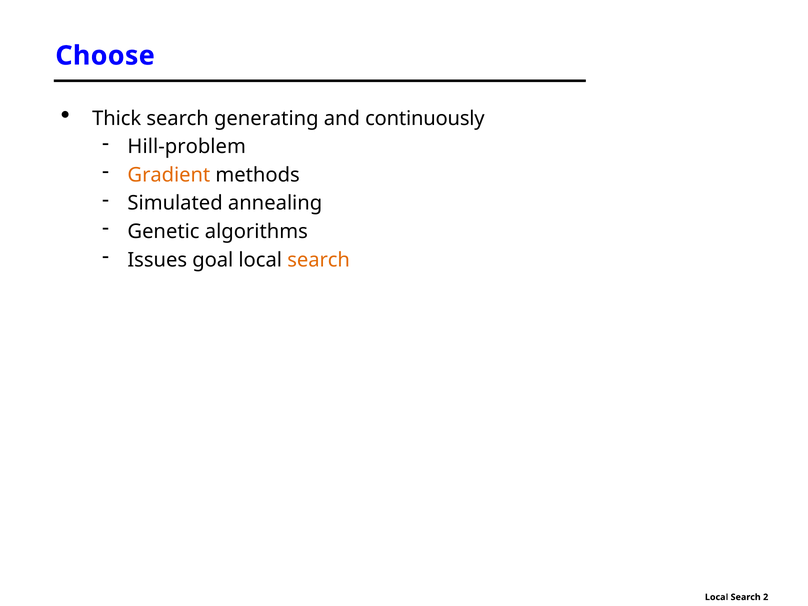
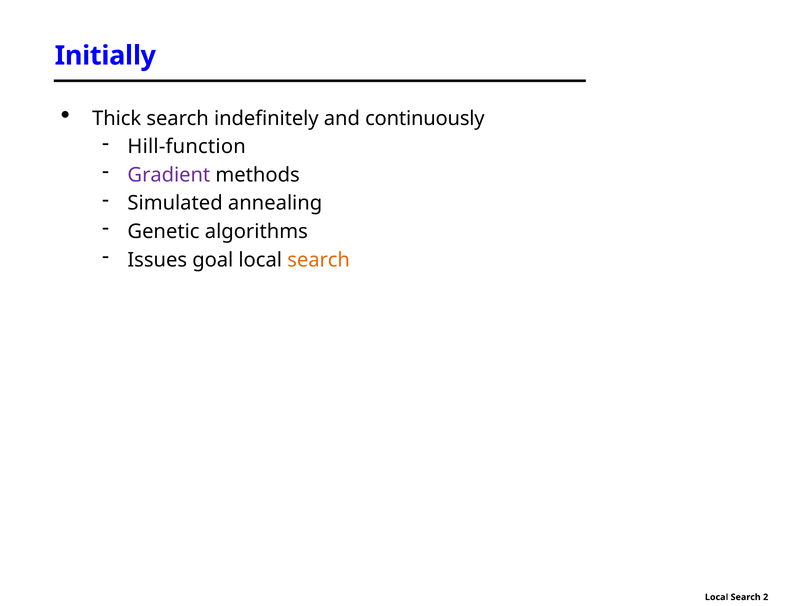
Choose: Choose -> Initially (105, 56)
generating: generating -> indefinitely (266, 118)
Hill-problem: Hill-problem -> Hill-function (187, 147)
Gradient colour: orange -> purple (169, 175)
